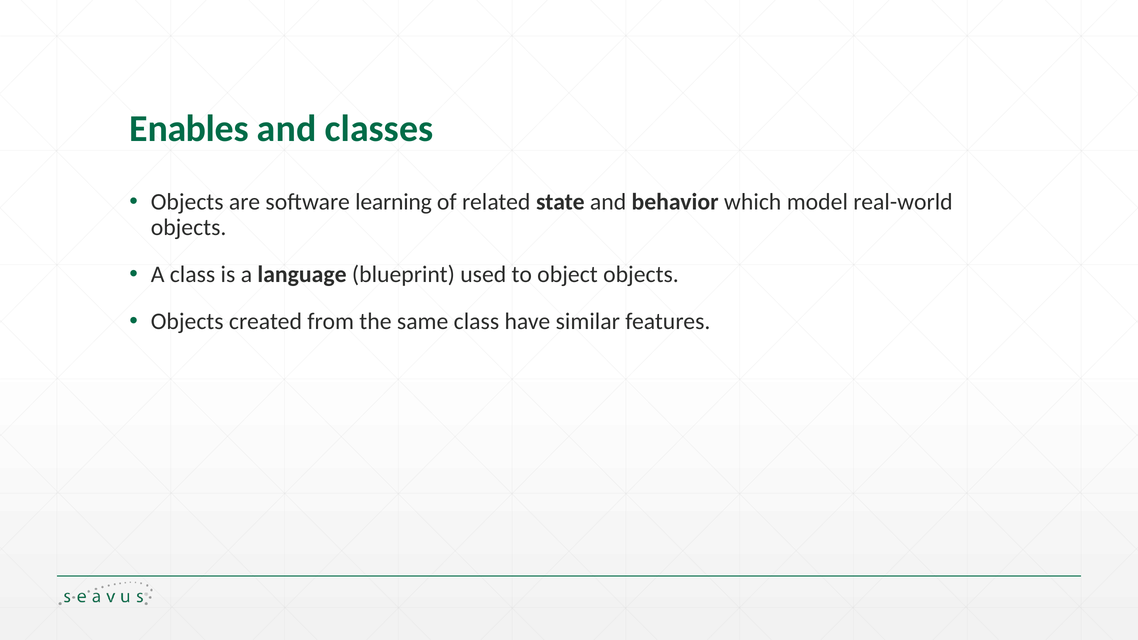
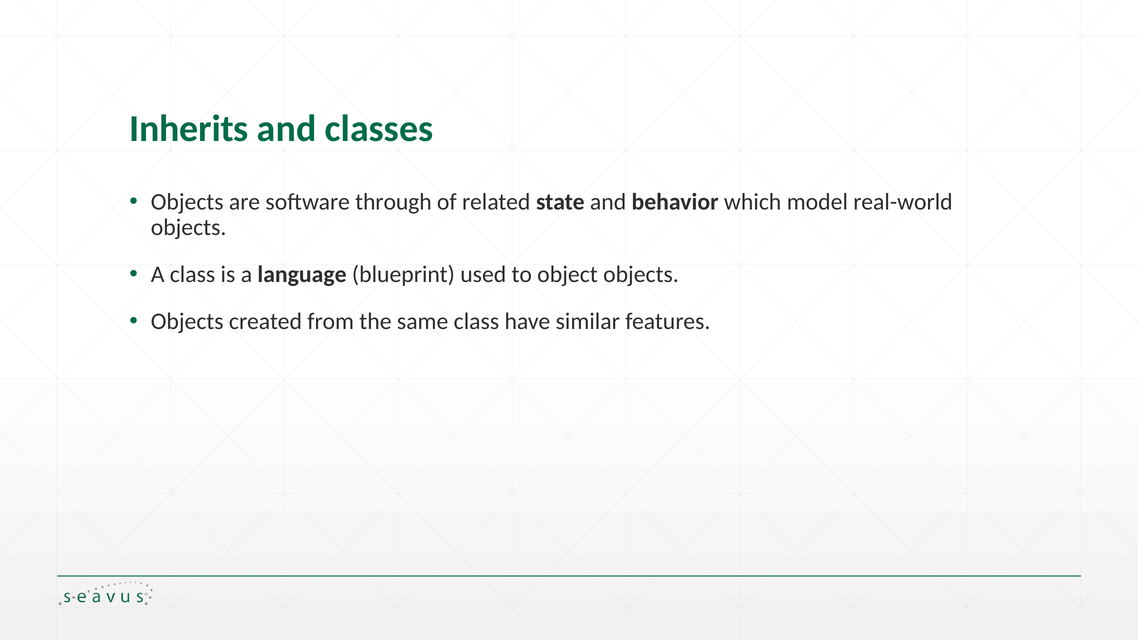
Enables: Enables -> Inherits (189, 129)
learning: learning -> through (393, 202)
